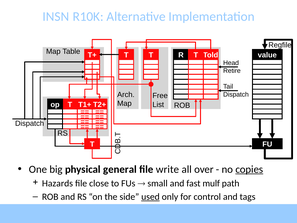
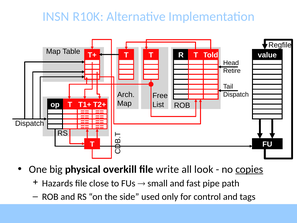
general: general -> overkill (120, 169)
over: over -> look (204, 169)
mulf: mulf -> pipe (211, 183)
used underline: present -> none (150, 197)
